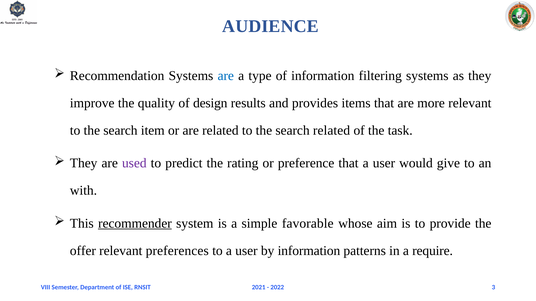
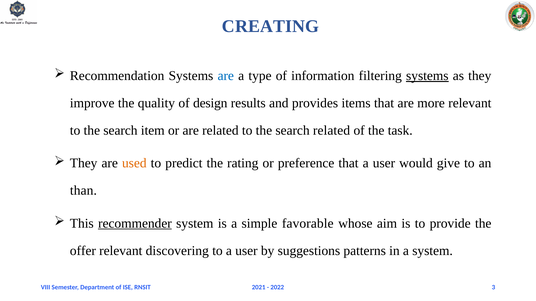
AUDIENCE: AUDIENCE -> CREATING (271, 26)
systems underline: none -> present (427, 76)
used colour: purple -> orange (134, 163)
with: with -> than (83, 191)
preferences: preferences -> discovering (177, 251)
by information: information -> suggestions (309, 251)
a require: require -> system (433, 251)
